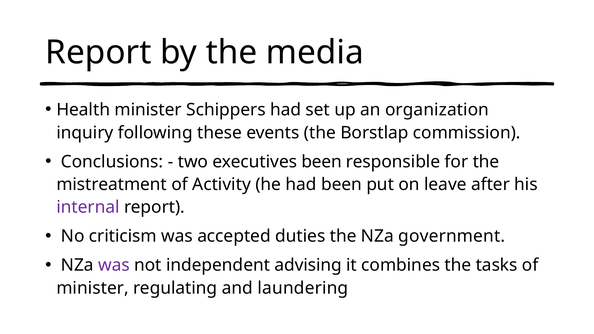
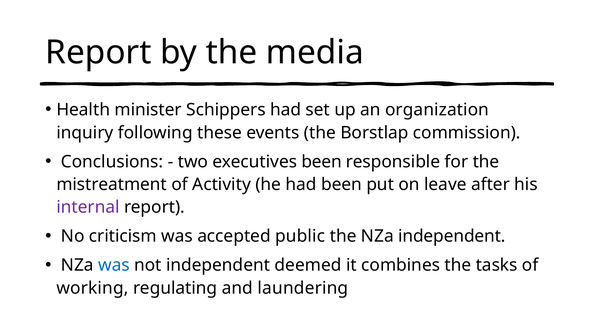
duties: duties -> public (300, 236)
NZa government: government -> independent (452, 236)
was colour: purple -> blue (114, 265)
advising: advising -> deemed (308, 265)
minister: minister -> working (92, 288)
